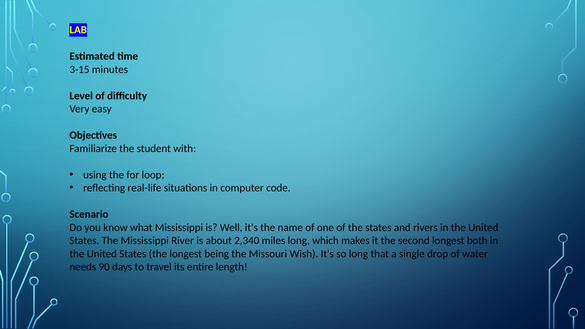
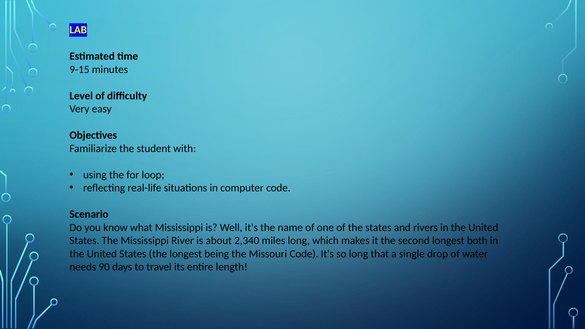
3-15: 3-15 -> 9-15 (79, 70)
Missouri Wish: Wish -> Code (304, 254)
